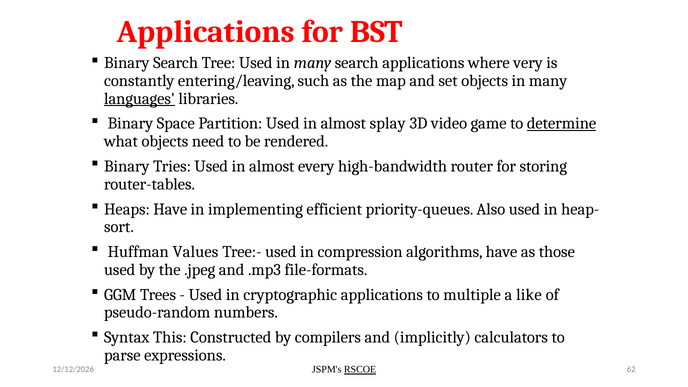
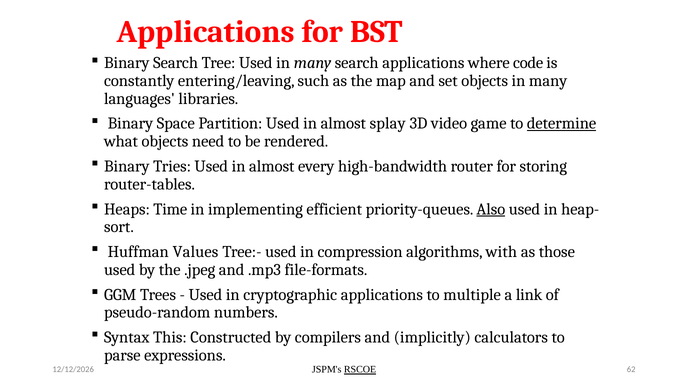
very: very -> code (528, 63)
languages underline: present -> none (139, 99)
Heaps Have: Have -> Time (170, 209)
Also underline: none -> present (491, 209)
algorithms have: have -> with (501, 252)
like: like -> link (529, 295)
